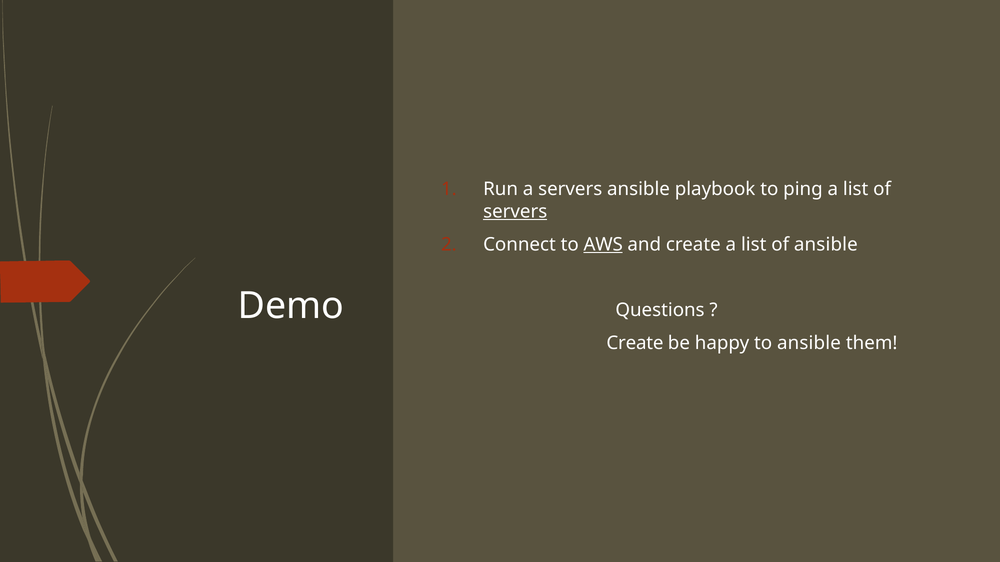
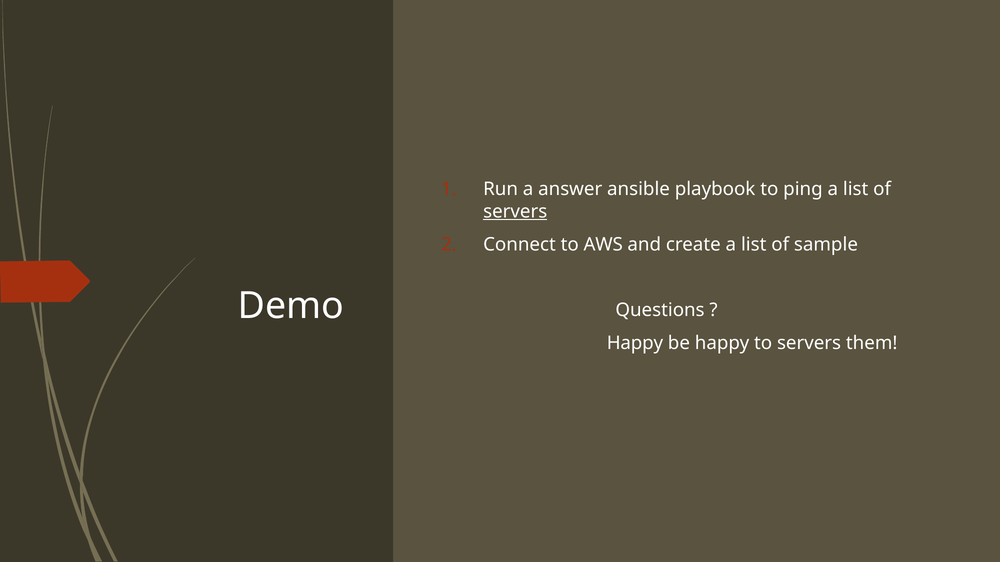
a servers: servers -> answer (570, 189)
AWS underline: present -> none (603, 245)
of ansible: ansible -> sample (826, 245)
Create: Create -> Happy (635, 344)
to ansible: ansible -> servers (809, 344)
